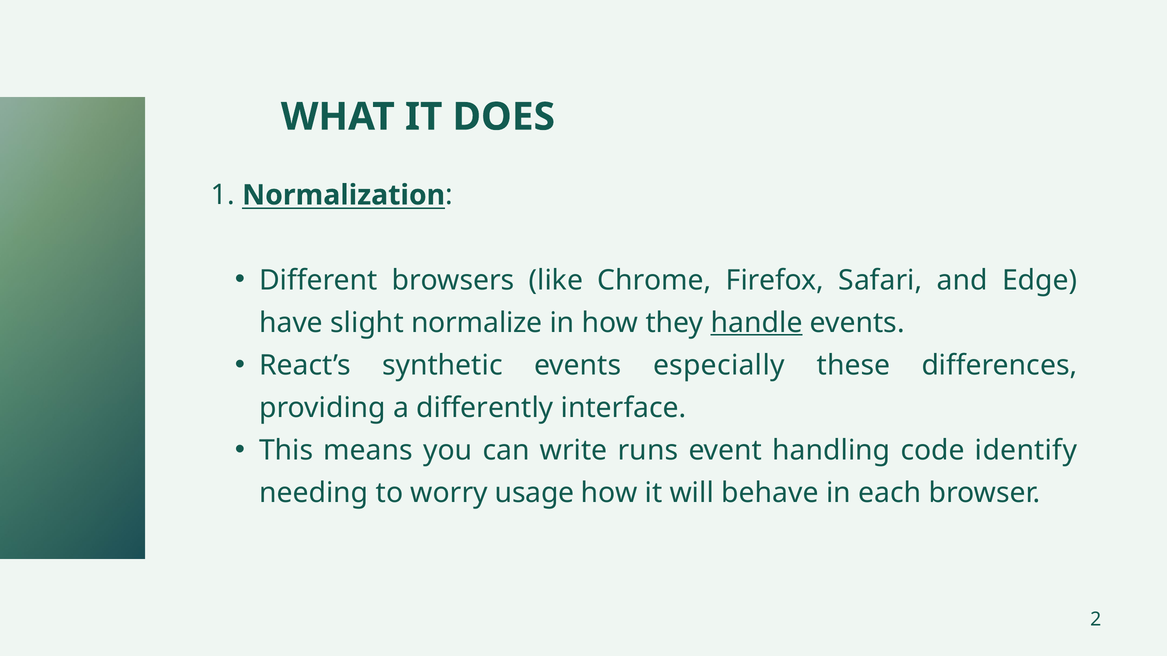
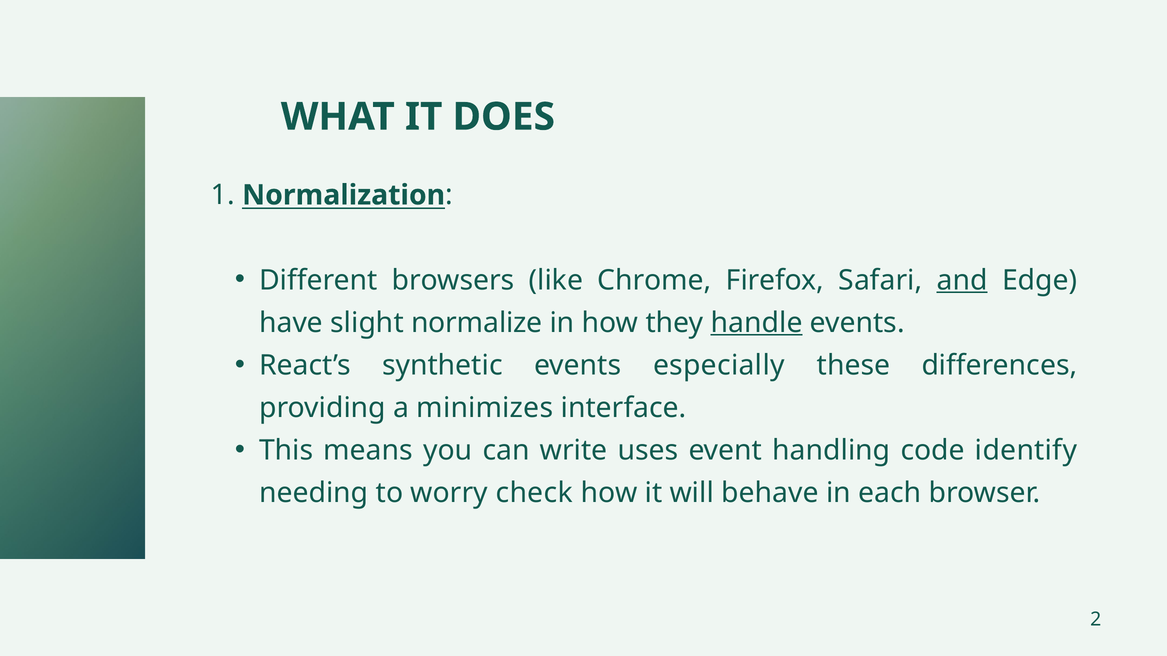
and underline: none -> present (962, 280)
differently: differently -> minimizes (485, 408)
runs: runs -> uses (648, 451)
usage: usage -> check (534, 493)
